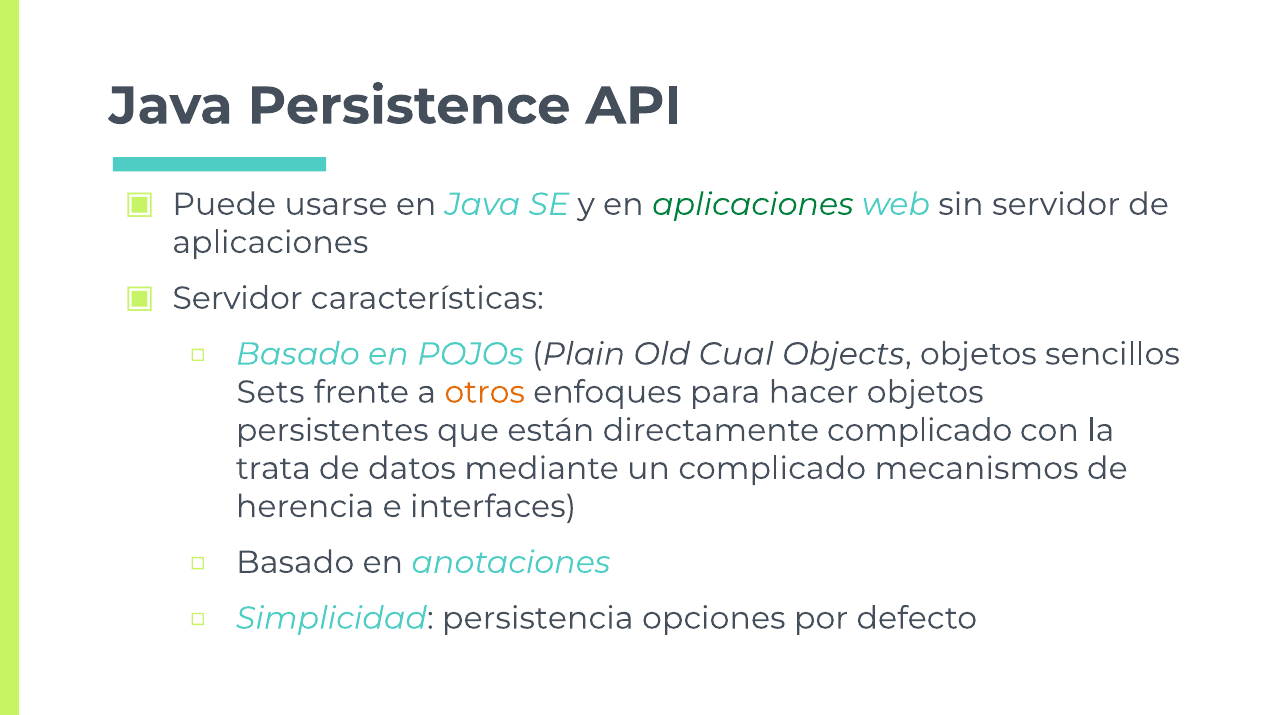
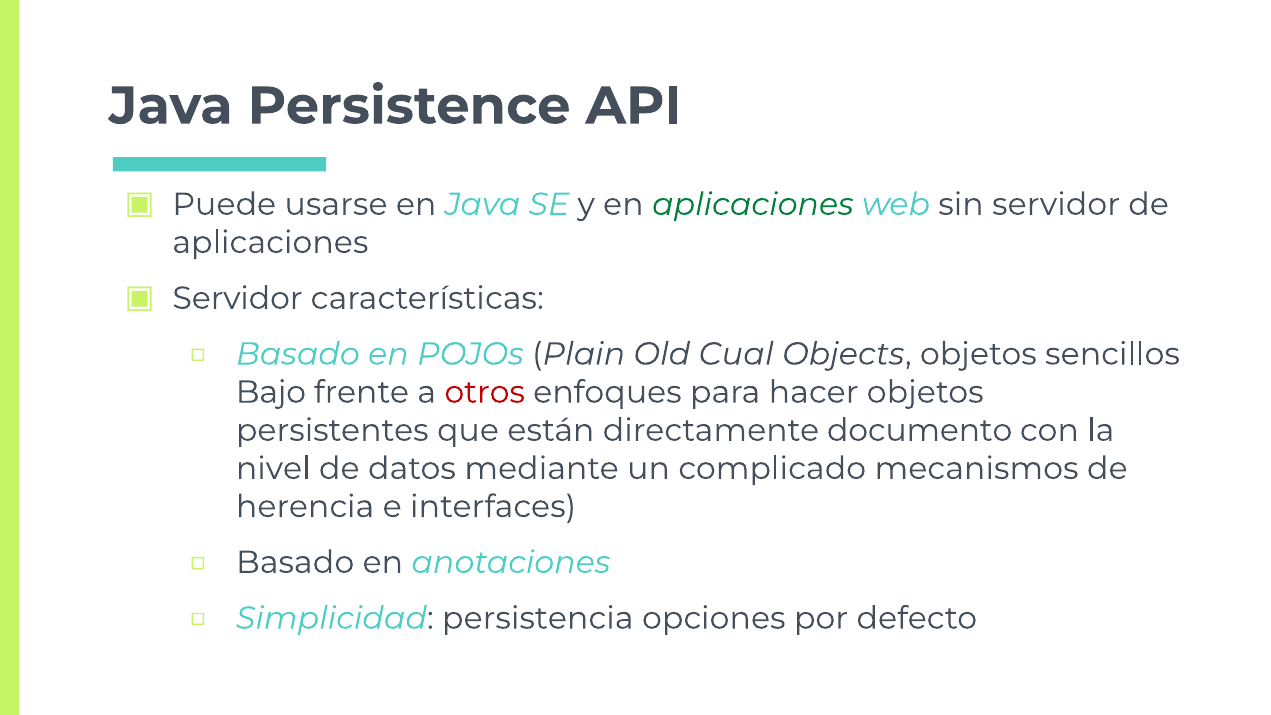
Sets: Sets -> Bajo (271, 392)
otros colour: orange -> red (485, 392)
directamente complicado: complicado -> documento (920, 430)
trata: trata -> nivel (273, 468)
